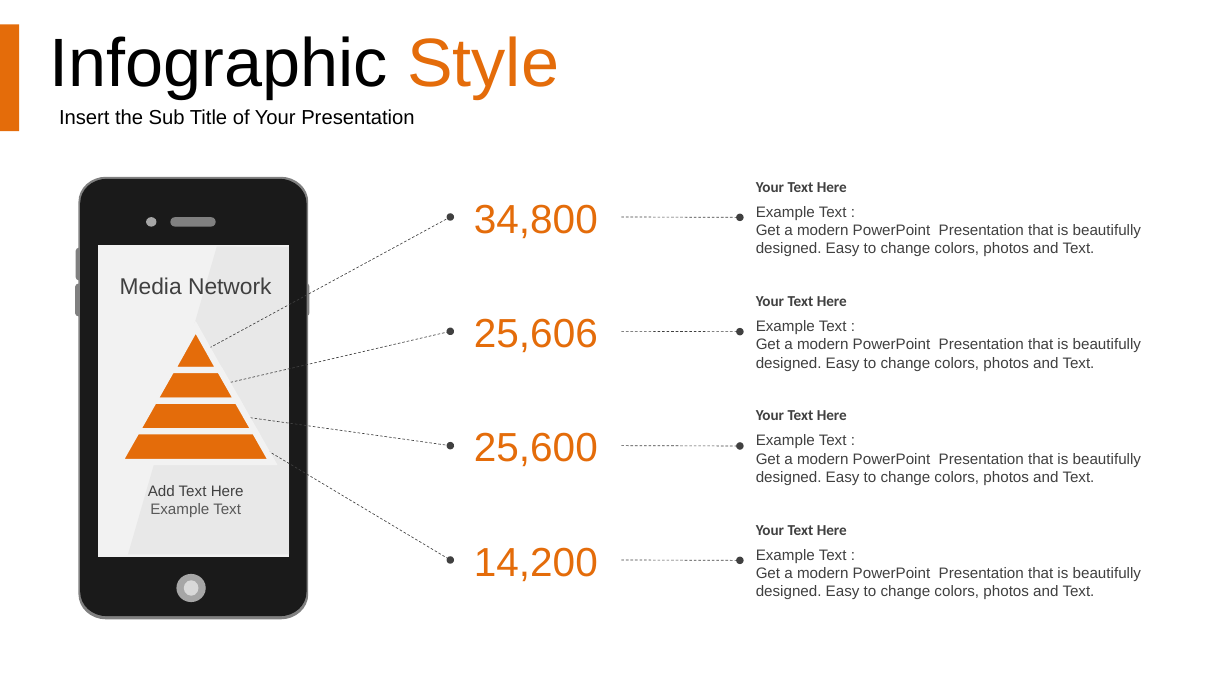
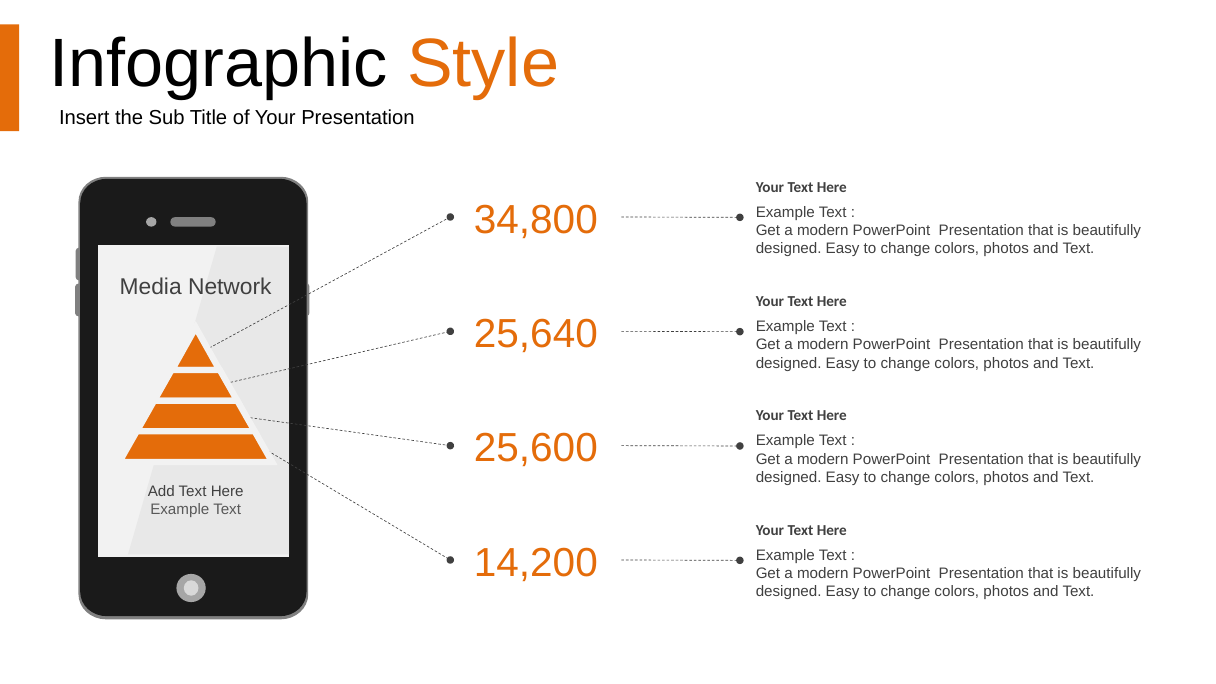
25,606: 25,606 -> 25,640 (536, 334)
